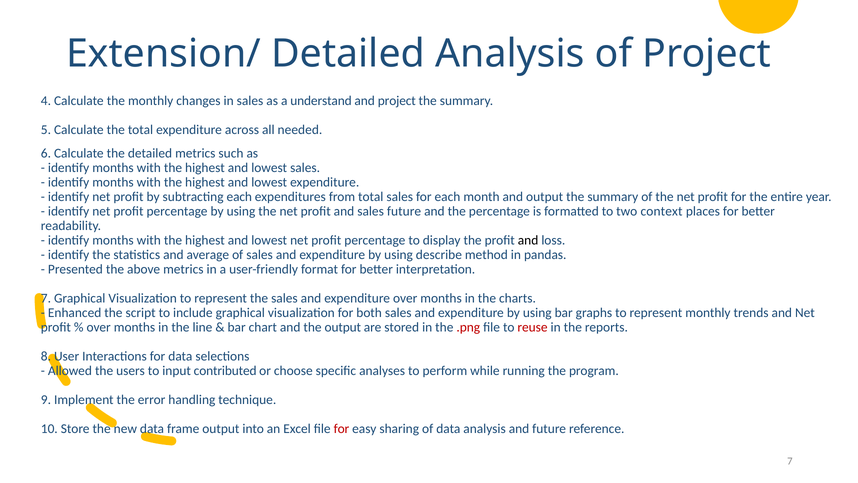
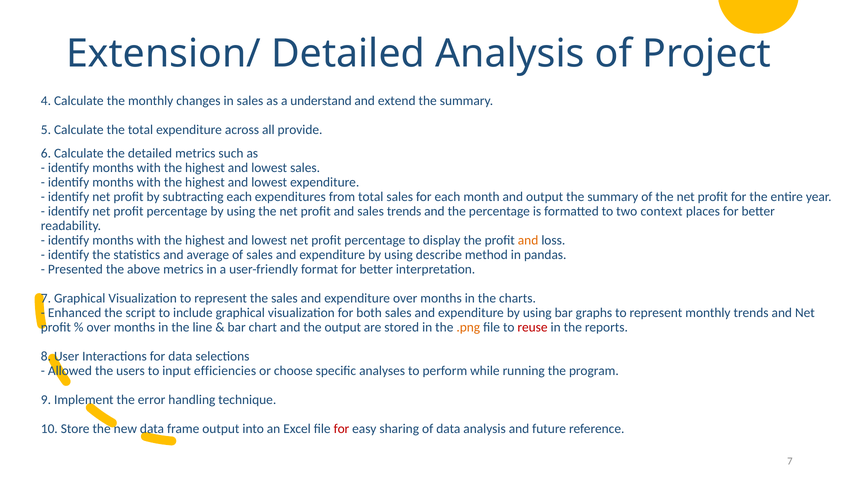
and project: project -> extend (397, 101)
needed: needed -> provide (300, 130)
sales future: future -> trends (404, 211)
and colour: black -> orange (528, 240)
.png colour: red -> orange (468, 327)
contributed: contributed -> efficiencies (225, 371)
